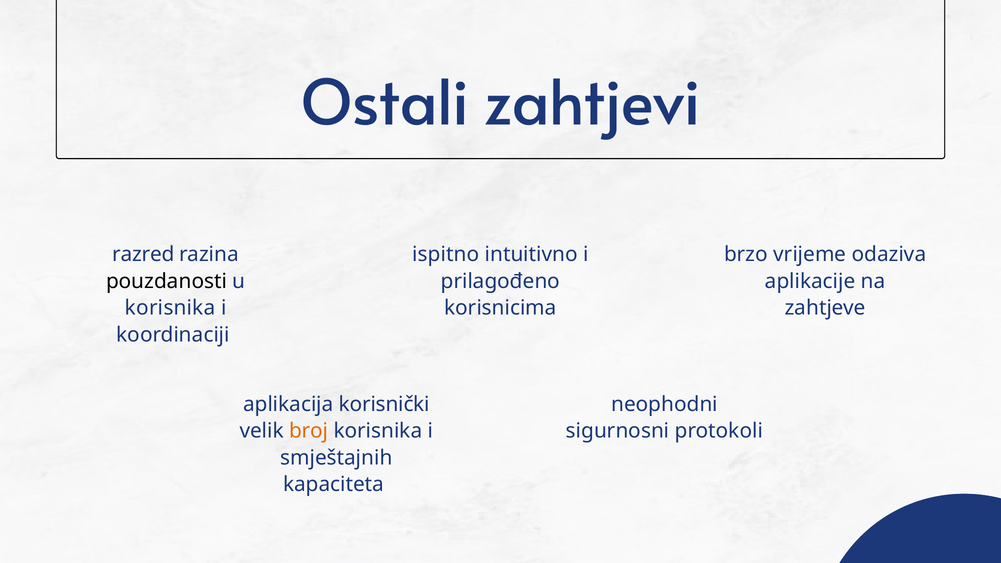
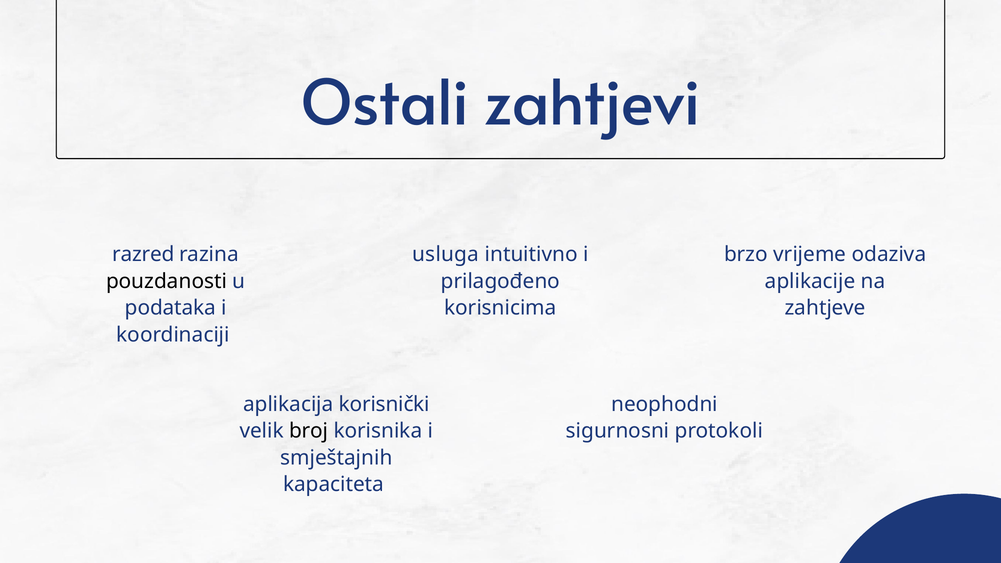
ispitno: ispitno -> usluga (446, 255)
korisnika: korisnika -> podataka (170, 308)
broj colour: orange -> black (309, 431)
